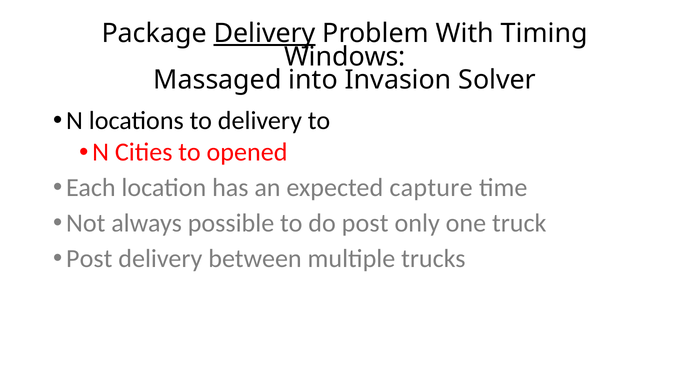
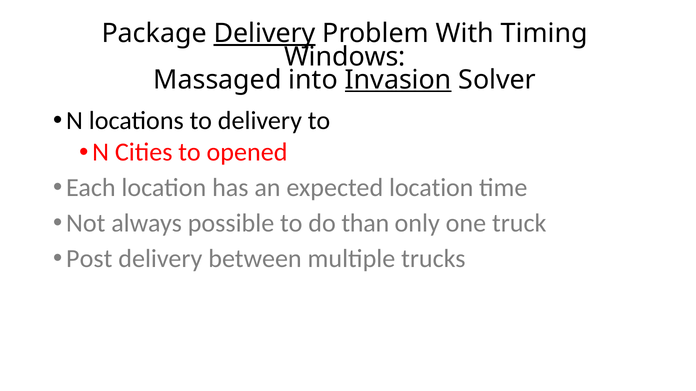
Invasion underline: none -> present (398, 80)
expected capture: capture -> location (431, 188)
do post: post -> than (365, 223)
